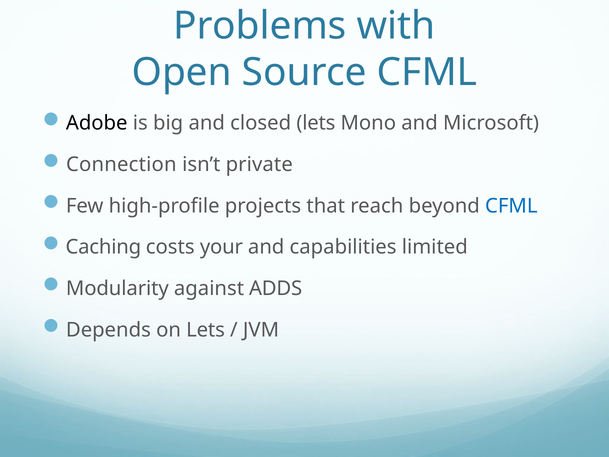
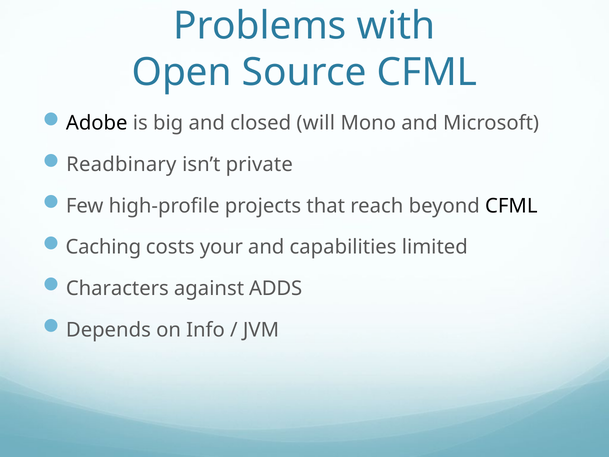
closed lets: lets -> will (316, 123)
Connection: Connection -> Readbinary (121, 165)
CFML colour: blue -> black (511, 206)
Modularity: Modularity -> Characters (117, 288)
on Lets: Lets -> Info (205, 330)
